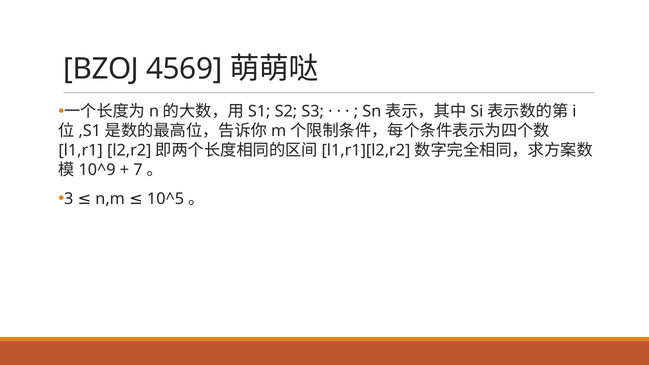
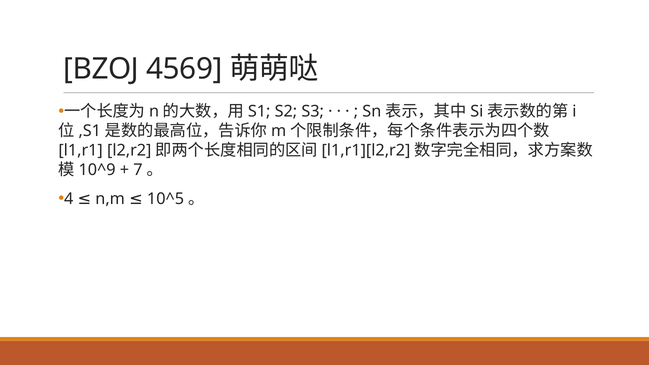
3: 3 -> 4 (69, 199)
